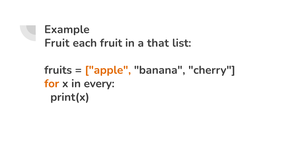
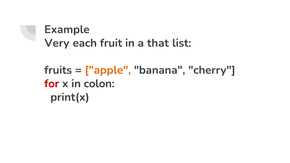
Fruit: Fruit -> Very (57, 43)
for colour: orange -> red (52, 84)
every: every -> colon (99, 84)
